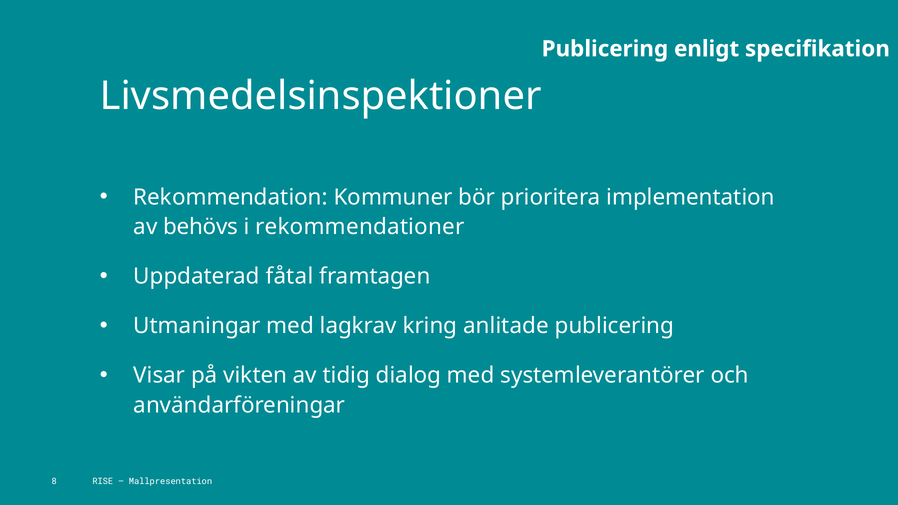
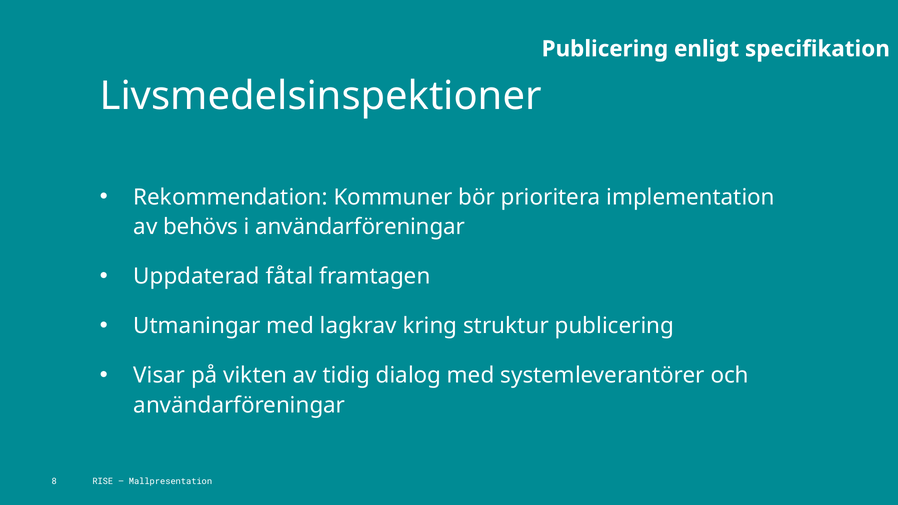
i rekommendationer: rekommendationer -> användarföreningar (360, 227)
anlitade: anlitade -> struktur (506, 326)
